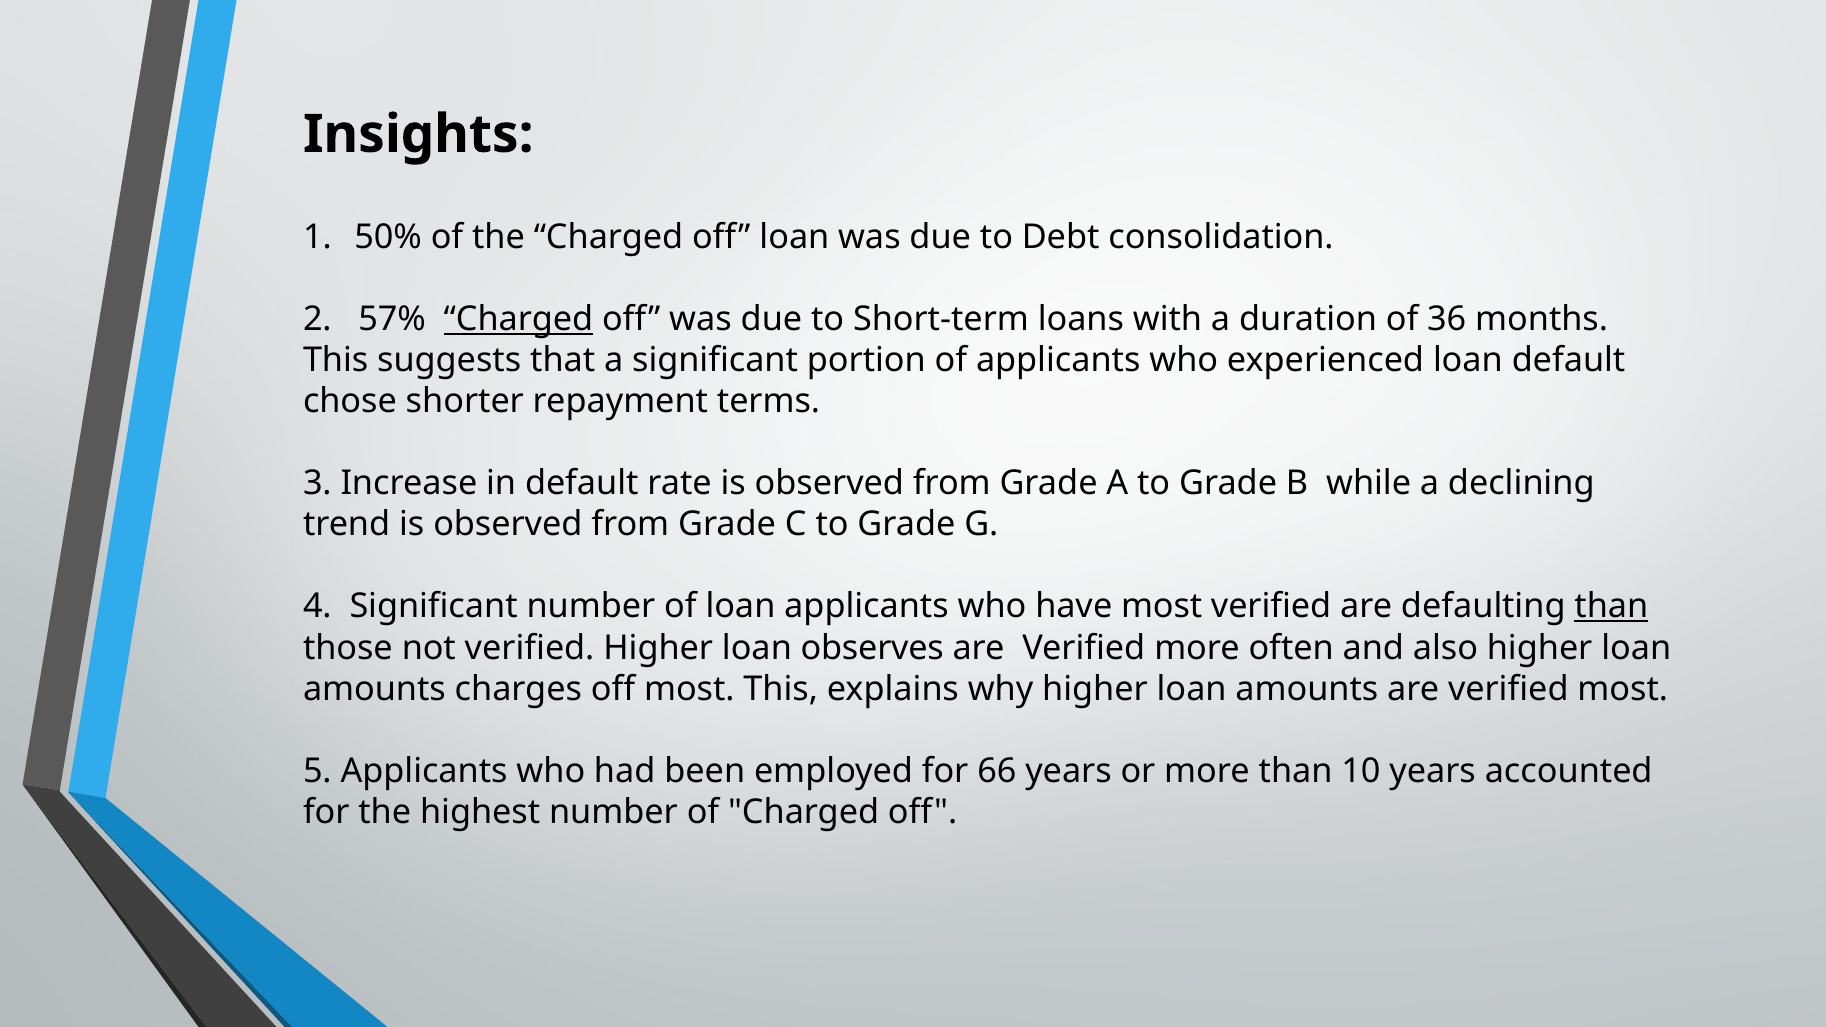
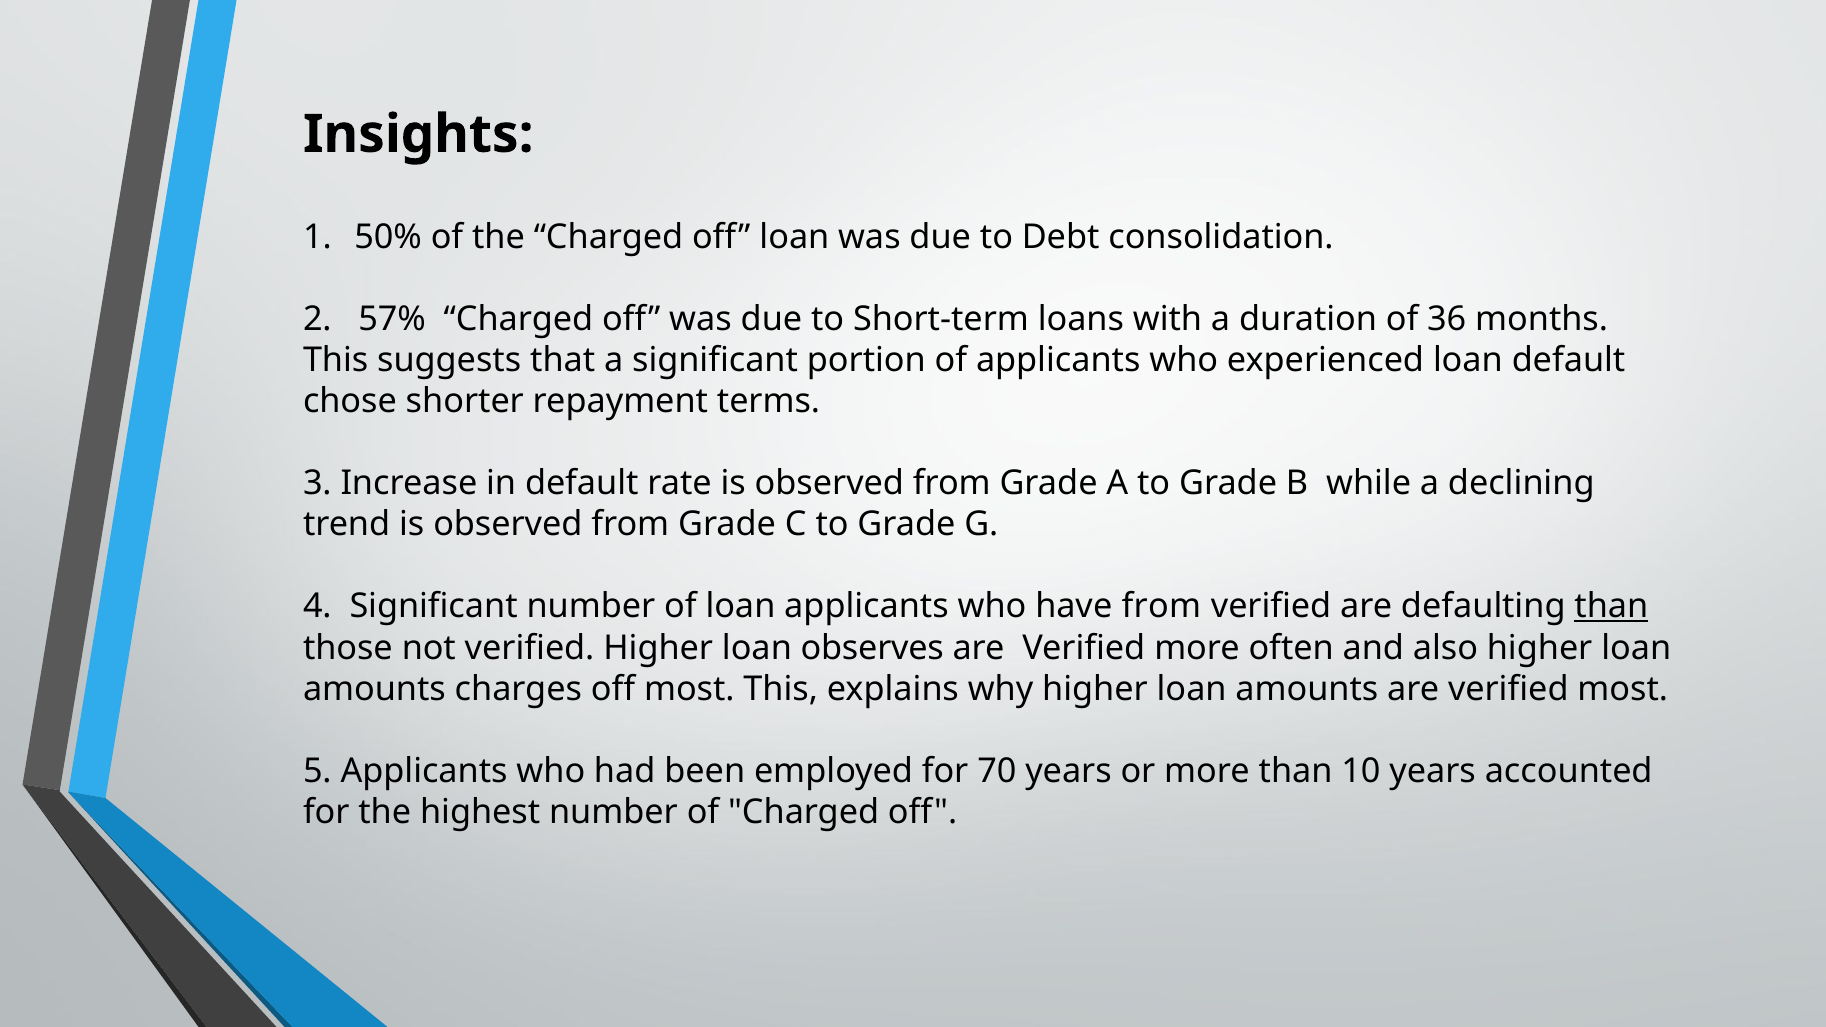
Charged underline: present -> none (518, 319)
have most: most -> from (1161, 607)
66: 66 -> 70 (997, 771)
